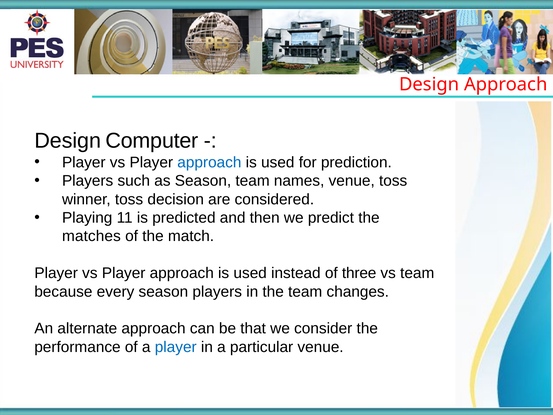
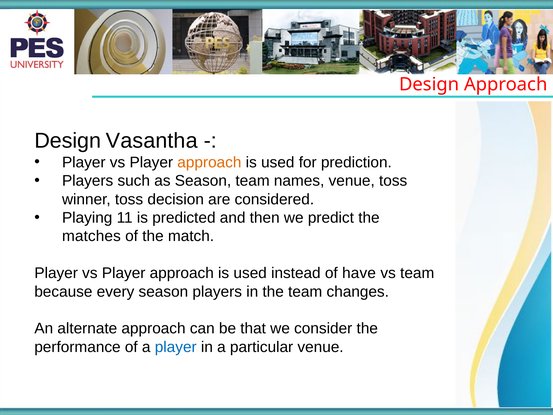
Computer: Computer -> Vasantha (152, 141)
approach colour: blue -> orange (209, 162)
three: three -> have (359, 273)
